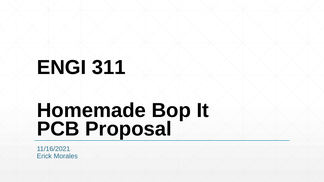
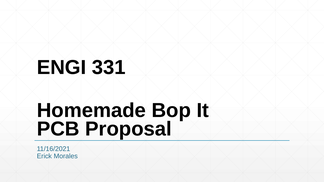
311: 311 -> 331 (109, 67)
